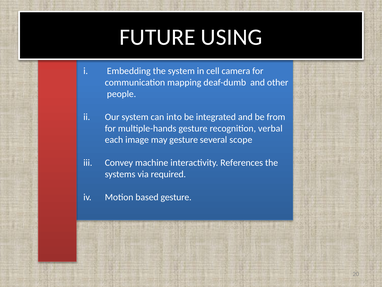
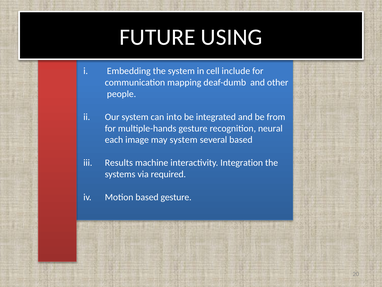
camera: camera -> include (236, 71)
verbal: verbal -> neural (270, 128)
may gesture: gesture -> system (184, 140)
several scope: scope -> based (241, 140)
Convey: Convey -> Results (119, 163)
References: References -> Integration (242, 163)
